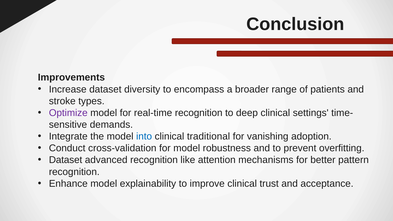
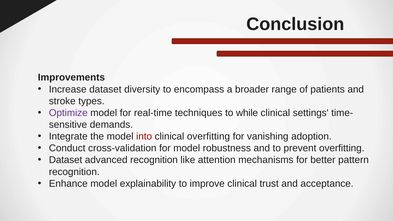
real-time recognition: recognition -> techniques (199, 113)
deep: deep -> while (247, 113)
into colour: blue -> red (144, 136)
clinical traditional: traditional -> overfitting (208, 136)
